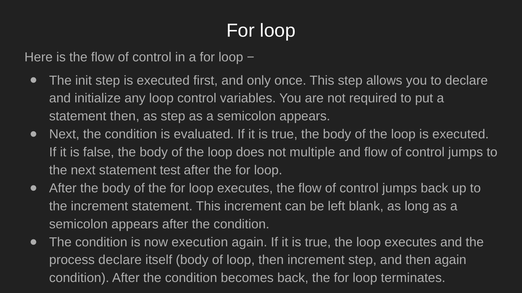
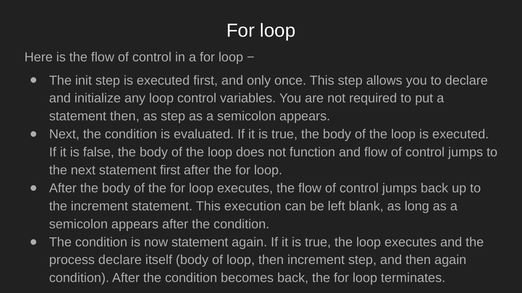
multiple: multiple -> function (312, 153)
statement test: test -> first (170, 171)
This increment: increment -> execution (253, 207)
now execution: execution -> statement (200, 243)
